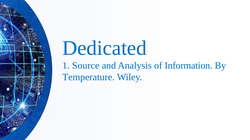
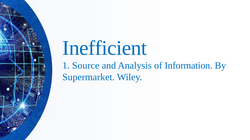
Dedicated: Dedicated -> Inefficient (105, 48)
Temperature: Temperature -> Supermarket (89, 77)
